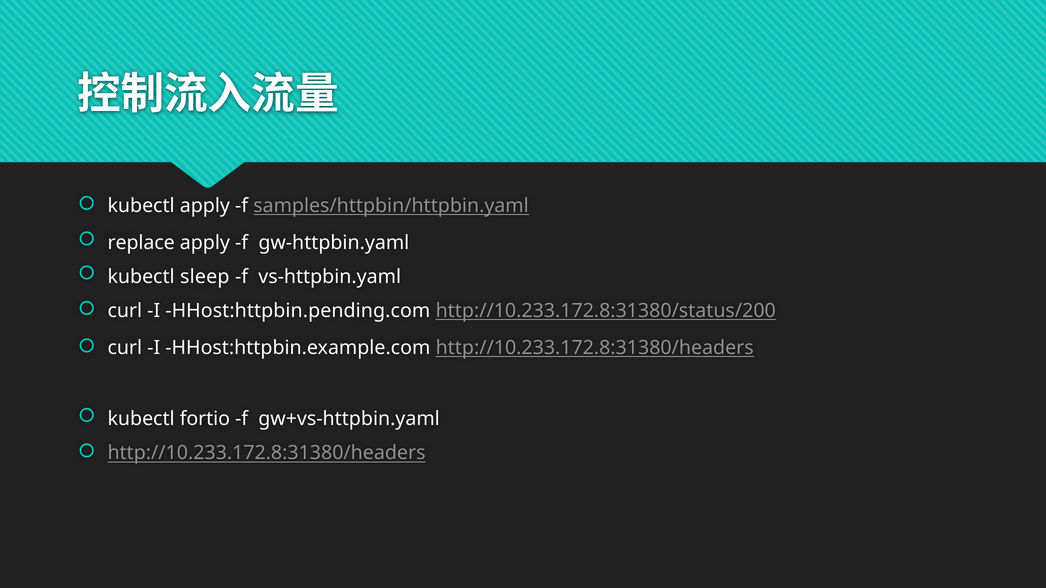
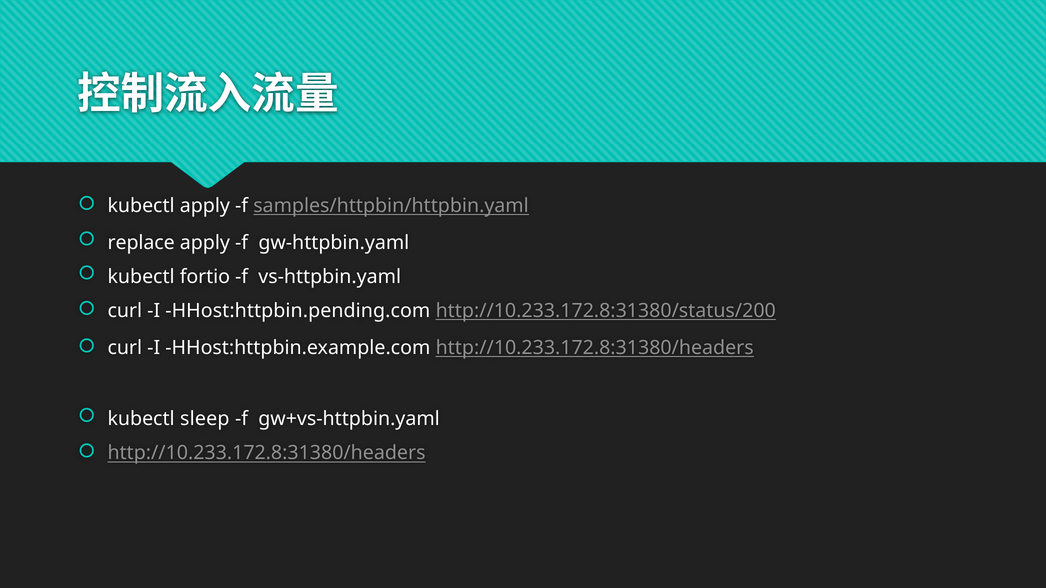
sleep: sleep -> fortio (205, 277)
fortio: fortio -> sleep (205, 419)
